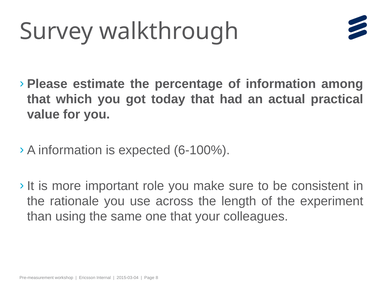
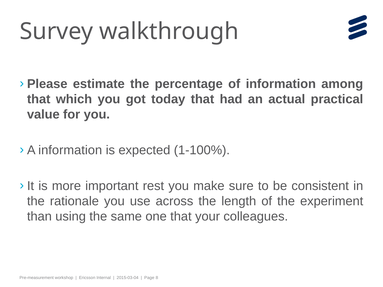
6-100%: 6-100% -> 1-100% (202, 150)
role: role -> rest (153, 186)
